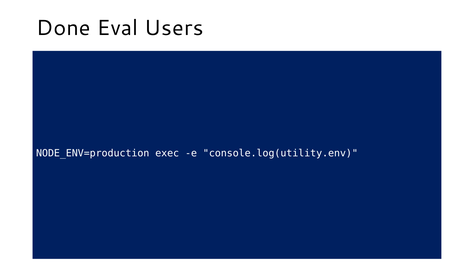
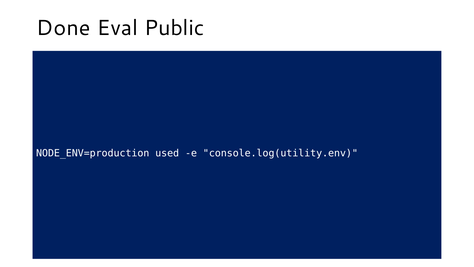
Users: Users -> Public (174, 28)
exec: exec -> used (167, 153)
